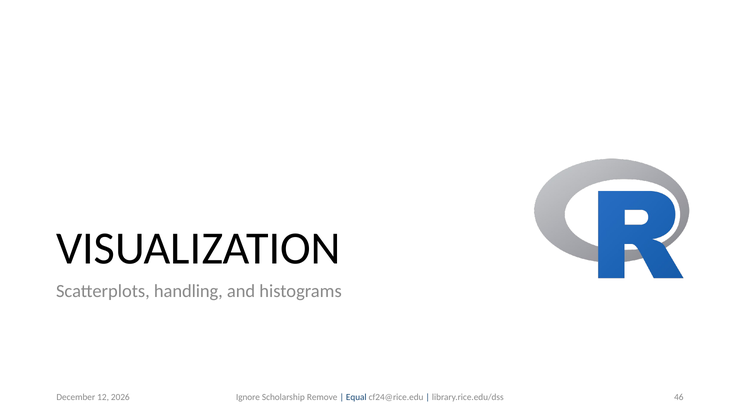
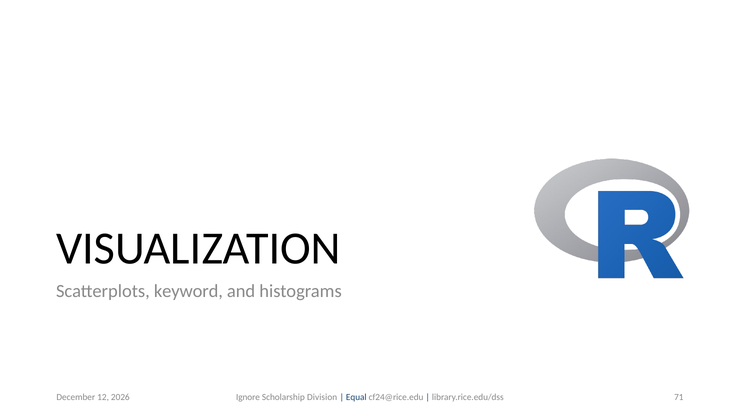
handling: handling -> keyword (188, 291)
46: 46 -> 71 (679, 397)
Remove: Remove -> Division (322, 398)
